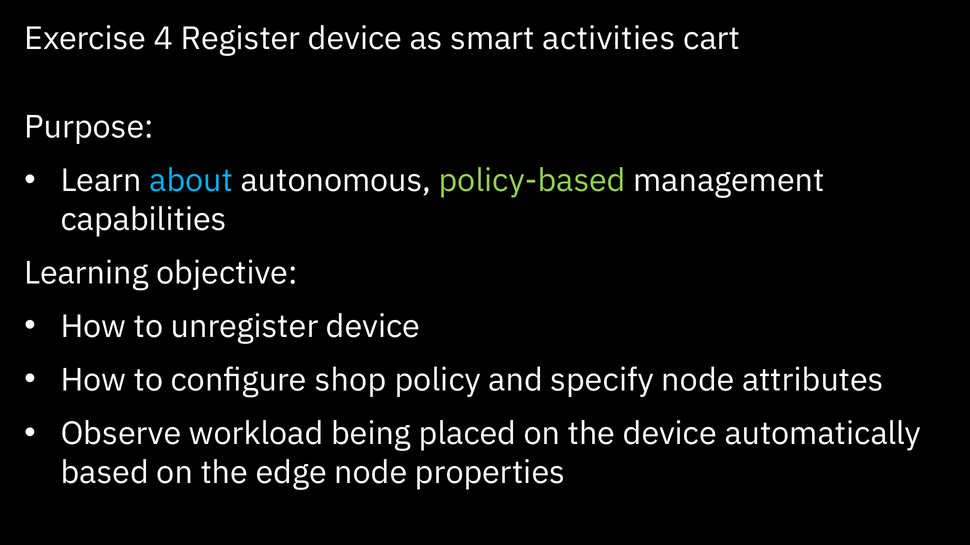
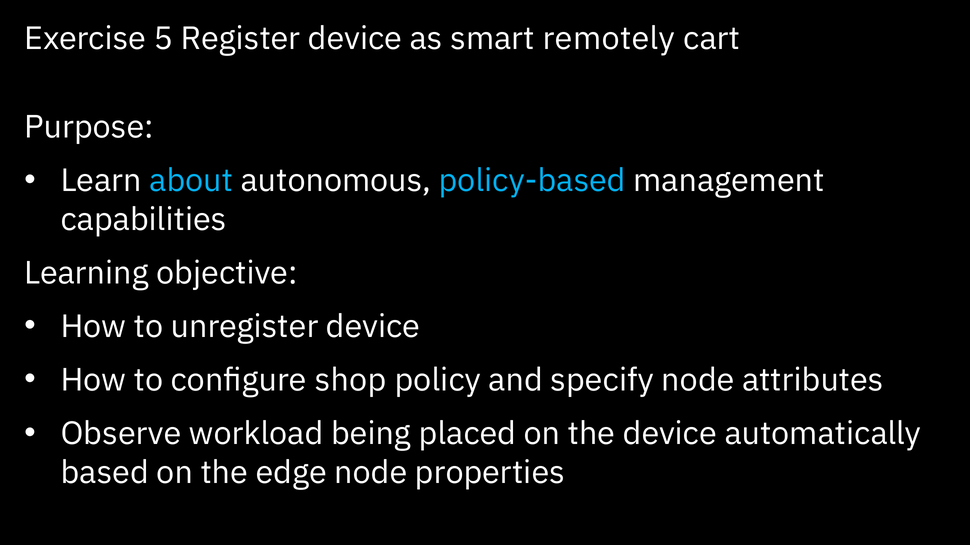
4: 4 -> 5 (164, 39)
activities: activities -> remotely (609, 39)
policy-based colour: light green -> light blue (532, 181)
